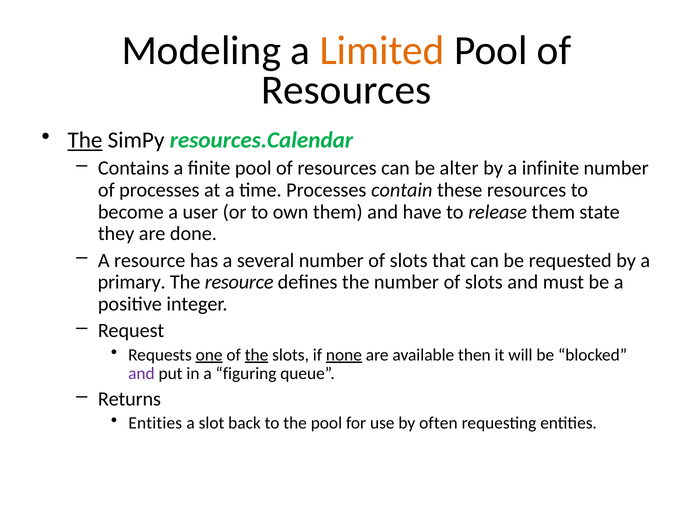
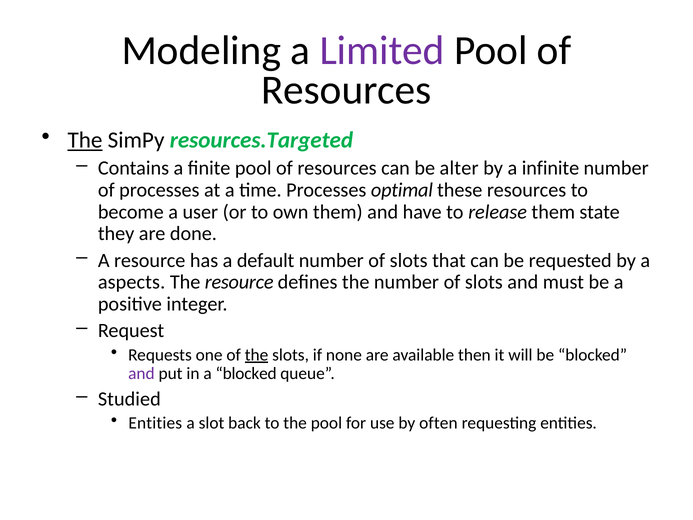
Limited colour: orange -> purple (382, 50)
resources.Calendar: resources.Calendar -> resources.Targeted (261, 140)
contain: contain -> optimal (402, 190)
several: several -> default (266, 260)
primary: primary -> aspects (132, 282)
one underline: present -> none (209, 355)
none underline: present -> none (344, 355)
a figuring: figuring -> blocked (246, 373)
Returns: Returns -> Studied (129, 399)
